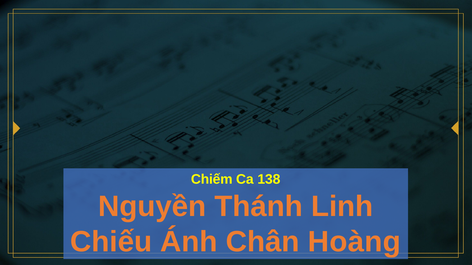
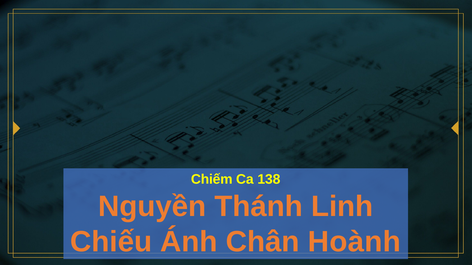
Hoàng: Hoàng -> Hoành (354, 242)
